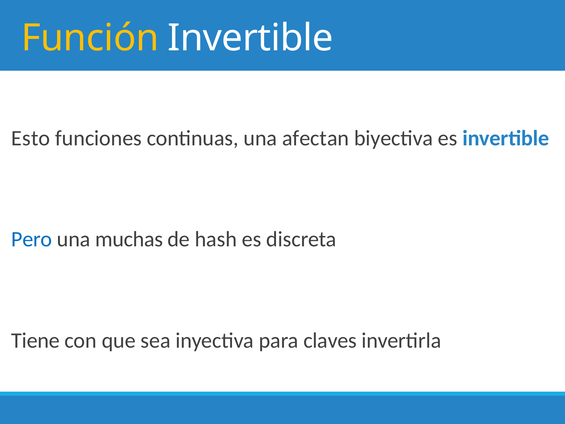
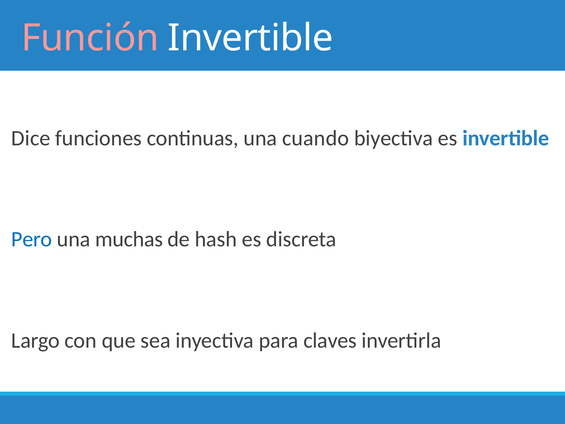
Función colour: yellow -> pink (90, 38)
Esto: Esto -> Dice (31, 138)
afectan: afectan -> cuando (316, 138)
Tiene: Tiene -> Largo (36, 340)
